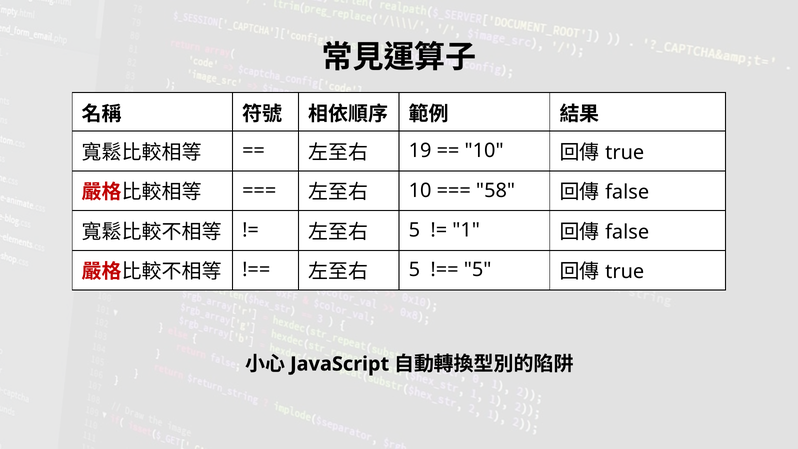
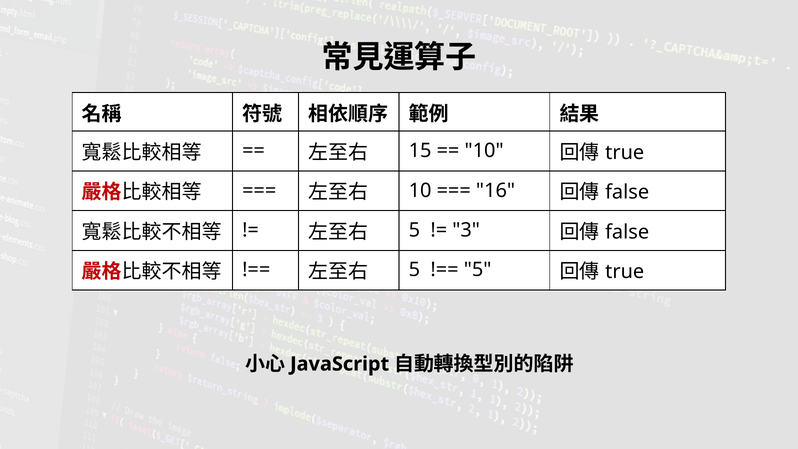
19: 19 -> 15 (420, 151)
58: 58 -> 16 (496, 190)
1: 1 -> 3 (466, 230)
